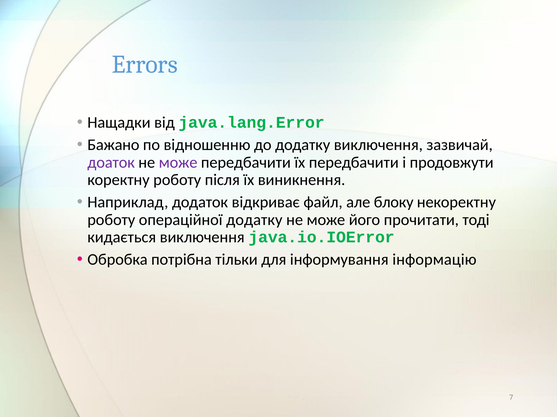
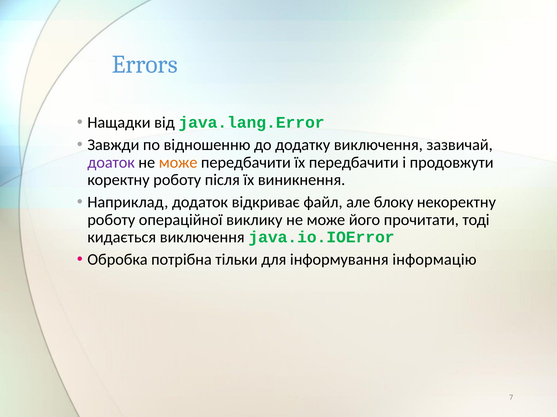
Бажано: Бажано -> Завжди (113, 145)
може colour: purple -> orange (178, 163)
операційної додатку: додатку -> виклику (254, 220)
